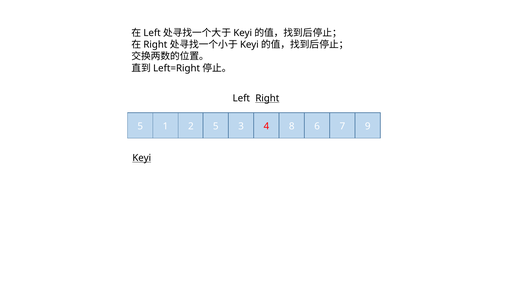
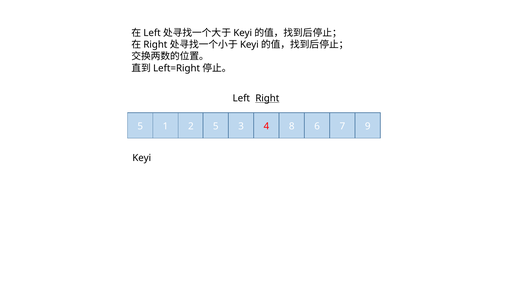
Keyi underline: present -> none (142, 158)
